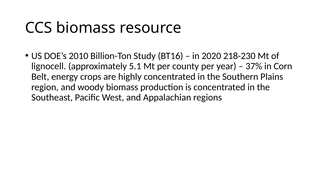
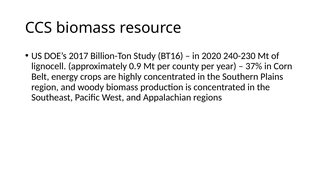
2010: 2010 -> 2017 (79, 56)
218-230: 218-230 -> 240-230 (239, 56)
5.1: 5.1 -> 0.9 (135, 66)
